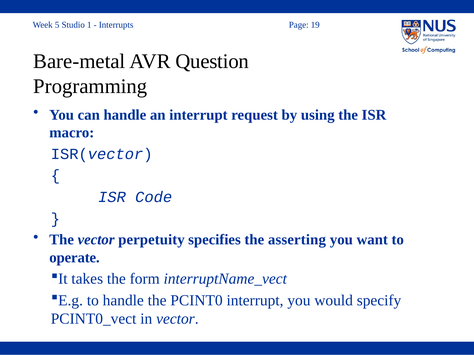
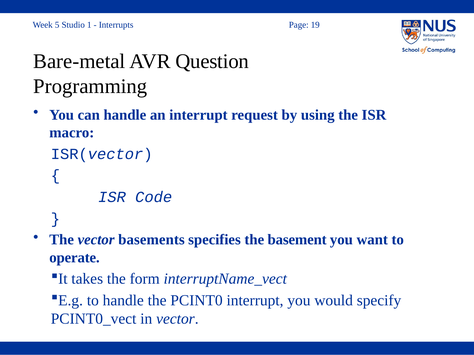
perpetuity: perpetuity -> basements (151, 240)
asserting: asserting -> basement (297, 240)
